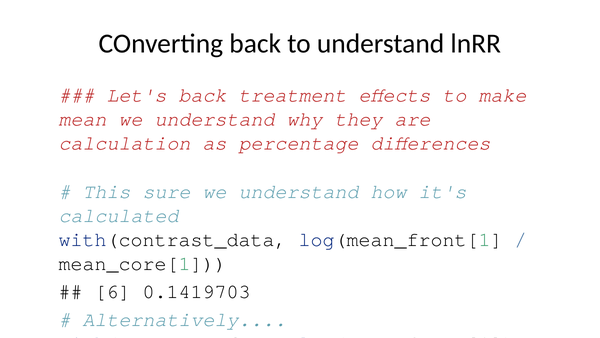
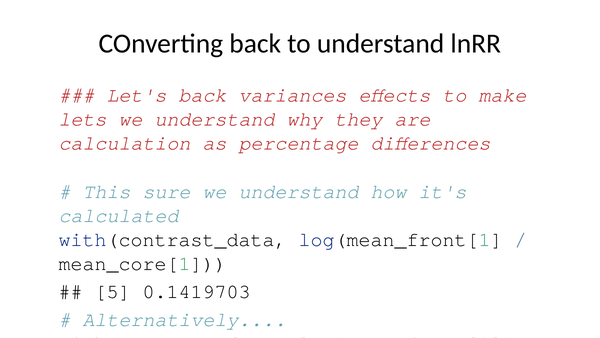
treatment: treatment -> variances (293, 95)
mean: mean -> lets (83, 119)
6: 6 -> 5 (113, 291)
